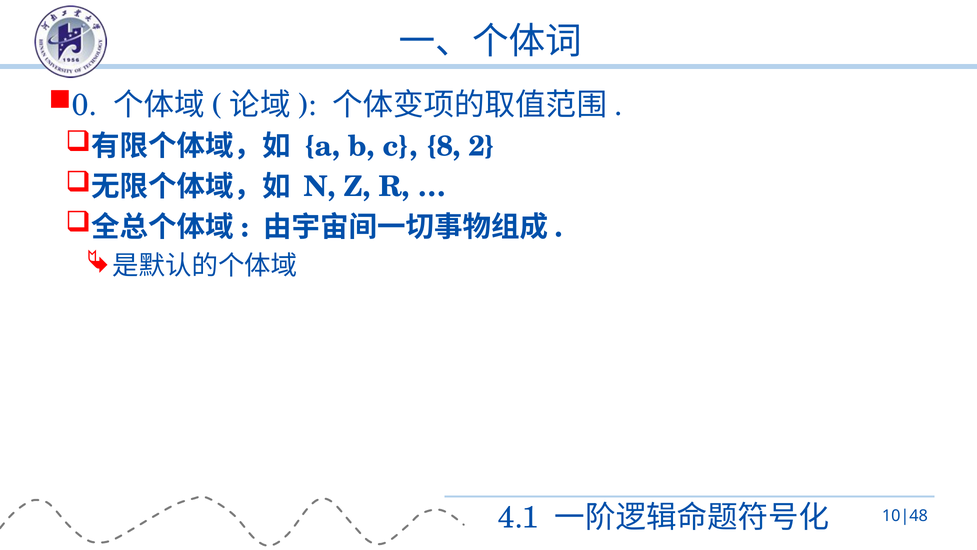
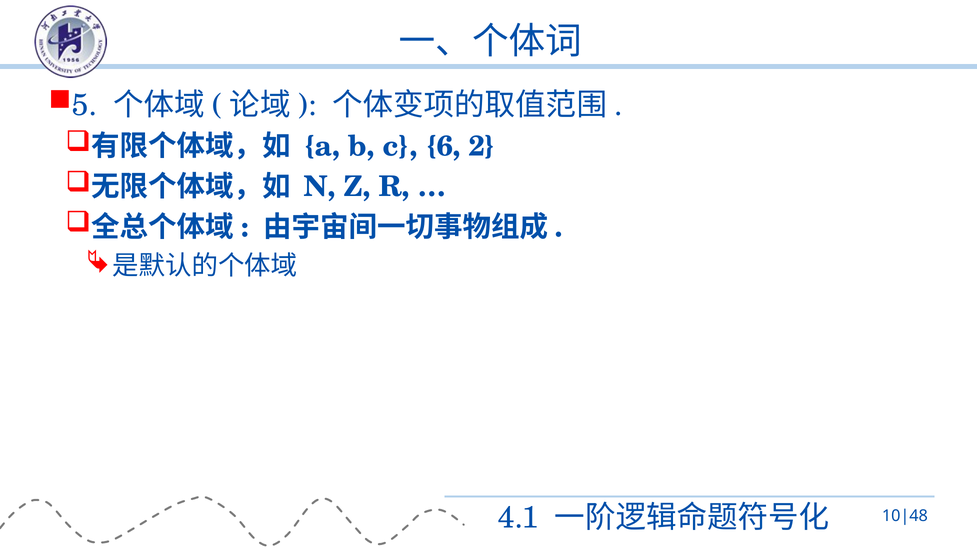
0: 0 -> 5 (85, 105)
8: 8 -> 6 (443, 146)
